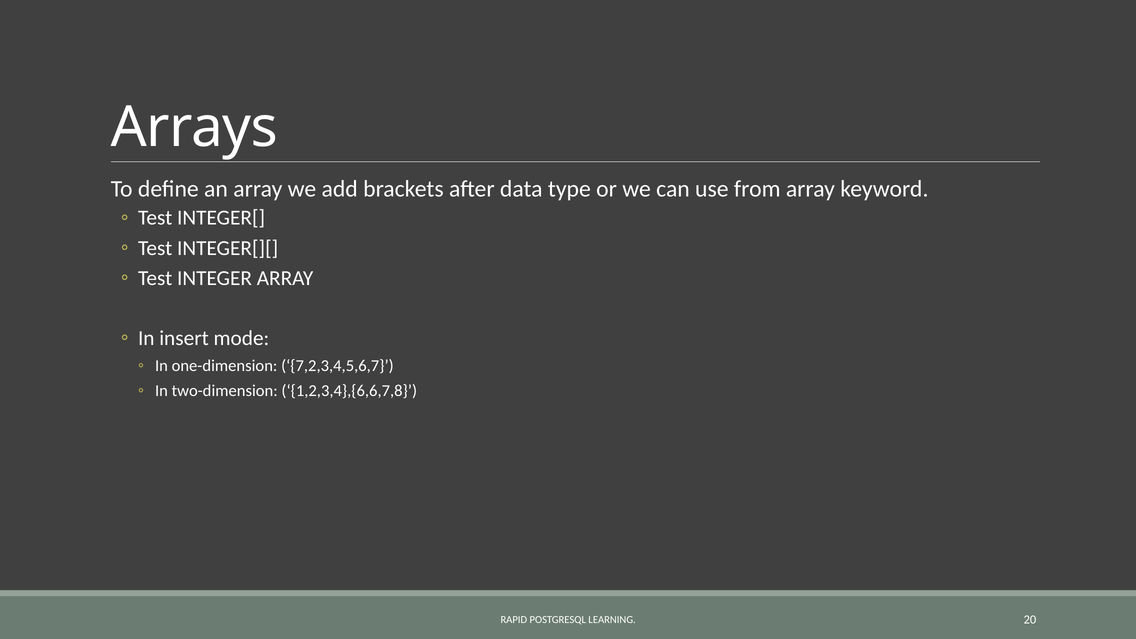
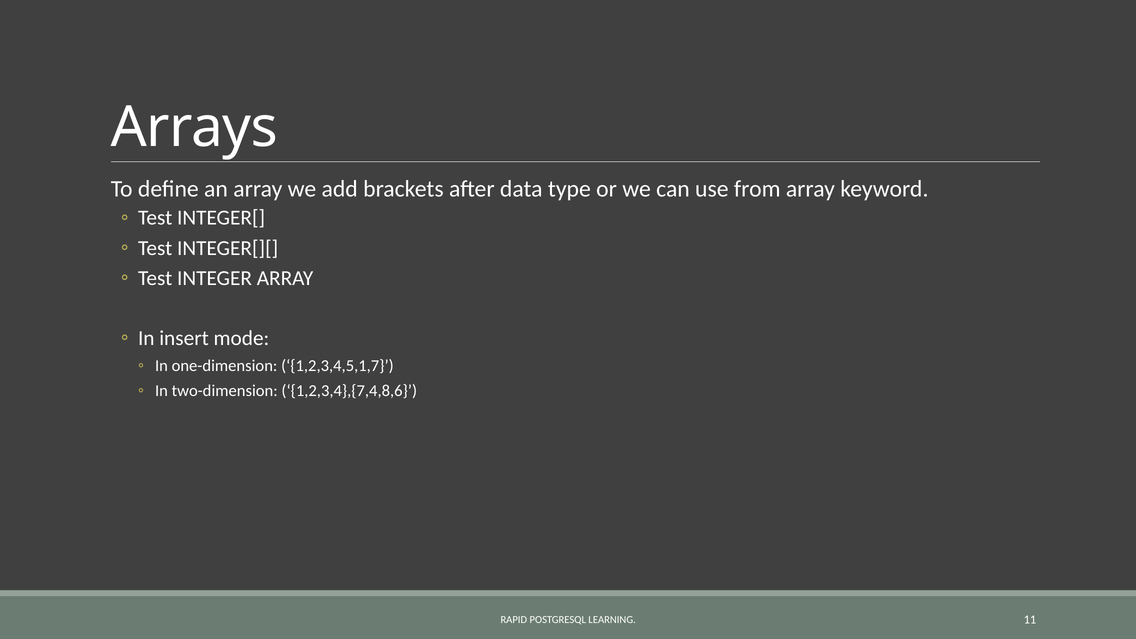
7,2,3,4,5,6,7: 7,2,3,4,5,6,7 -> 1,2,3,4,5,1,7 (337, 366)
1,2,3,4},{6,6,7,8: 1,2,3,4},{6,6,7,8 -> 1,2,3,4},{7,4,8,6 (349, 391)
20: 20 -> 11 (1030, 620)
